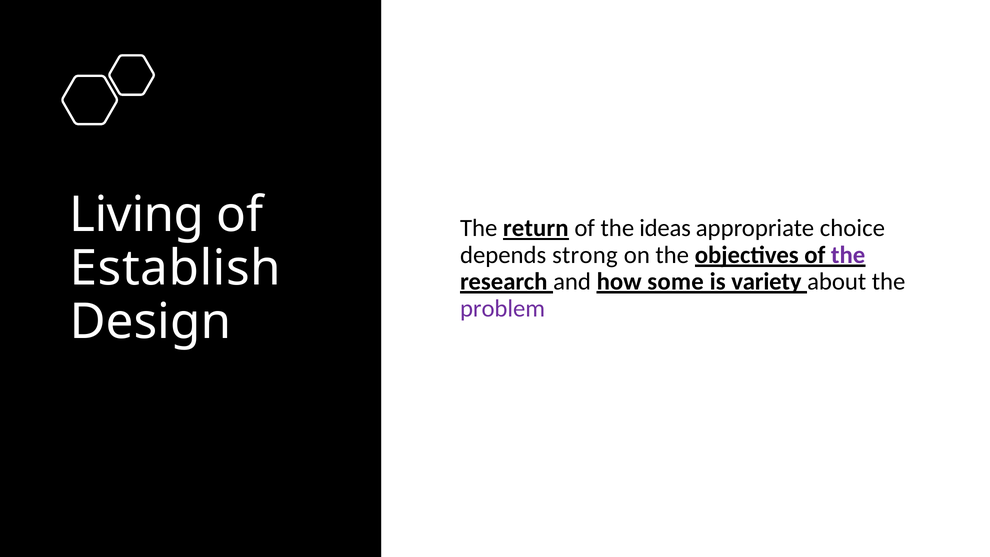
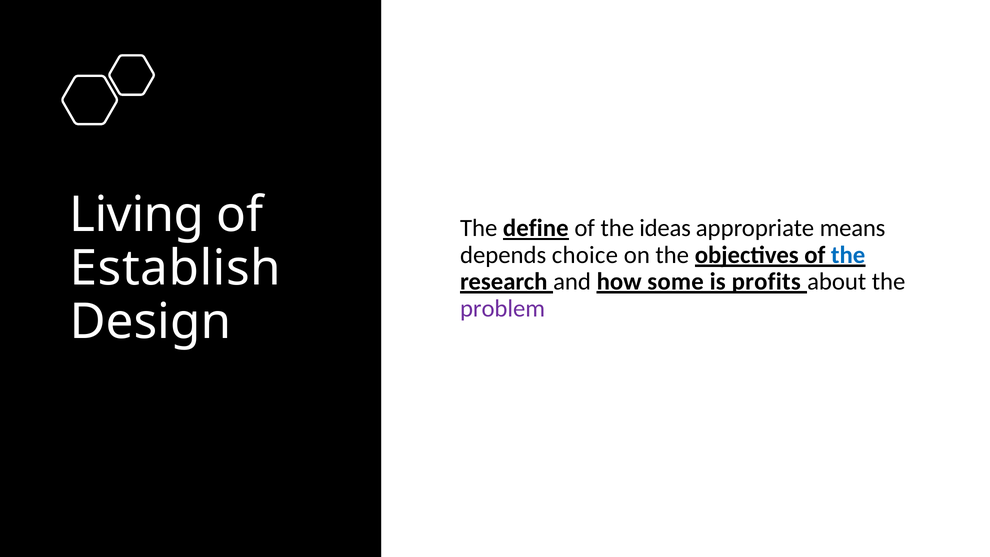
return: return -> define (536, 228)
choice: choice -> means (853, 228)
strong: strong -> choice (585, 255)
the colour: purple -> blue (848, 255)
variety: variety -> profits (766, 282)
